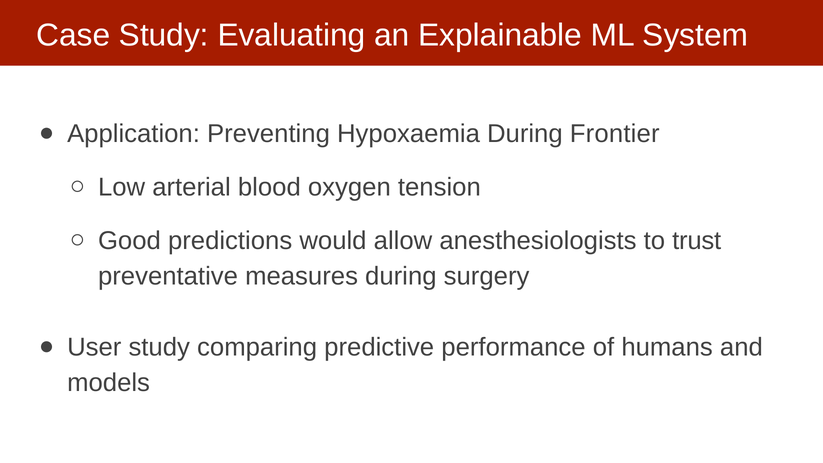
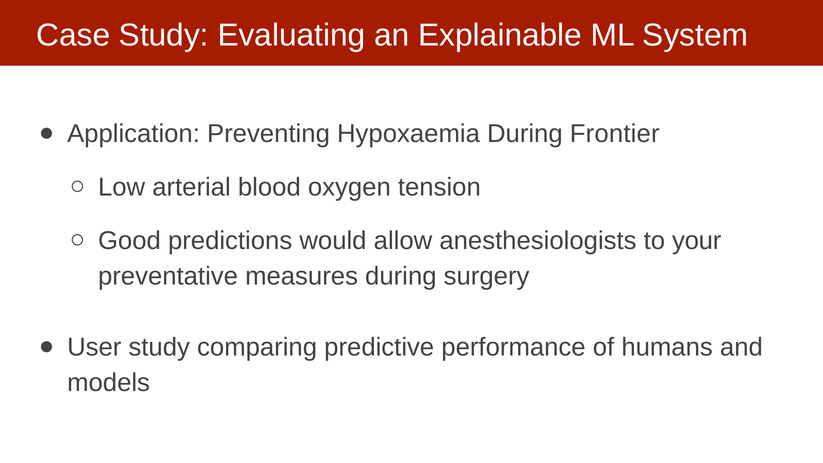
trust: trust -> your (697, 241)
